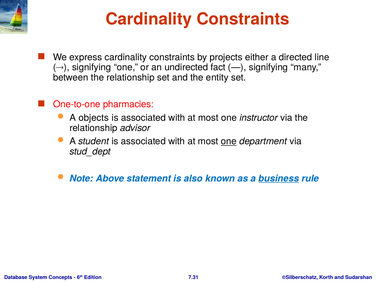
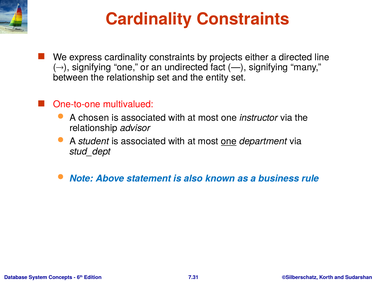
pharmacies: pharmacies -> multivalued (128, 104)
objects: objects -> chosen (94, 118)
business underline: present -> none (279, 178)
